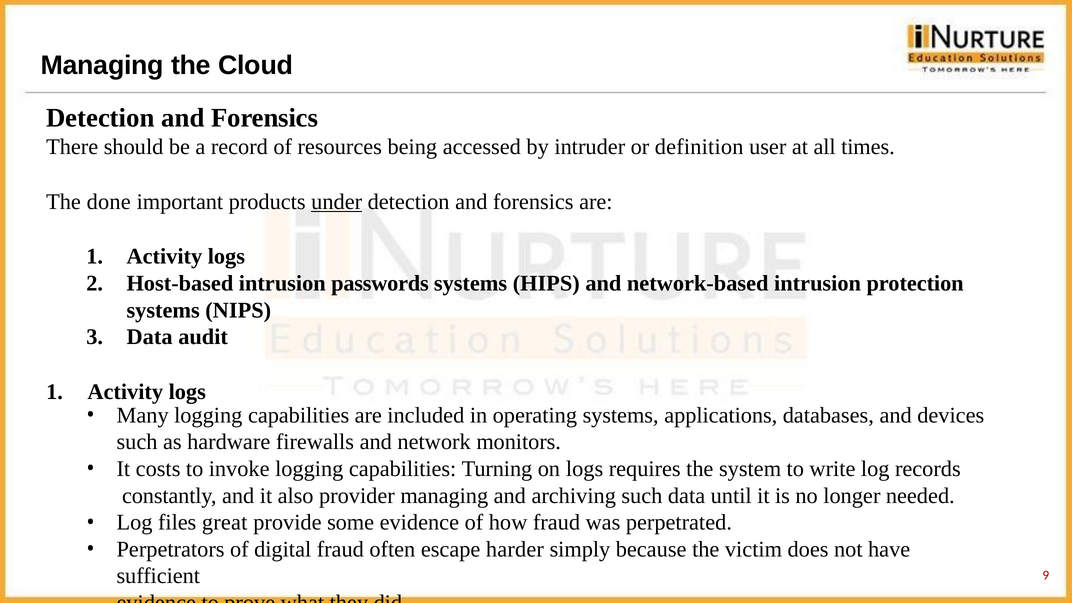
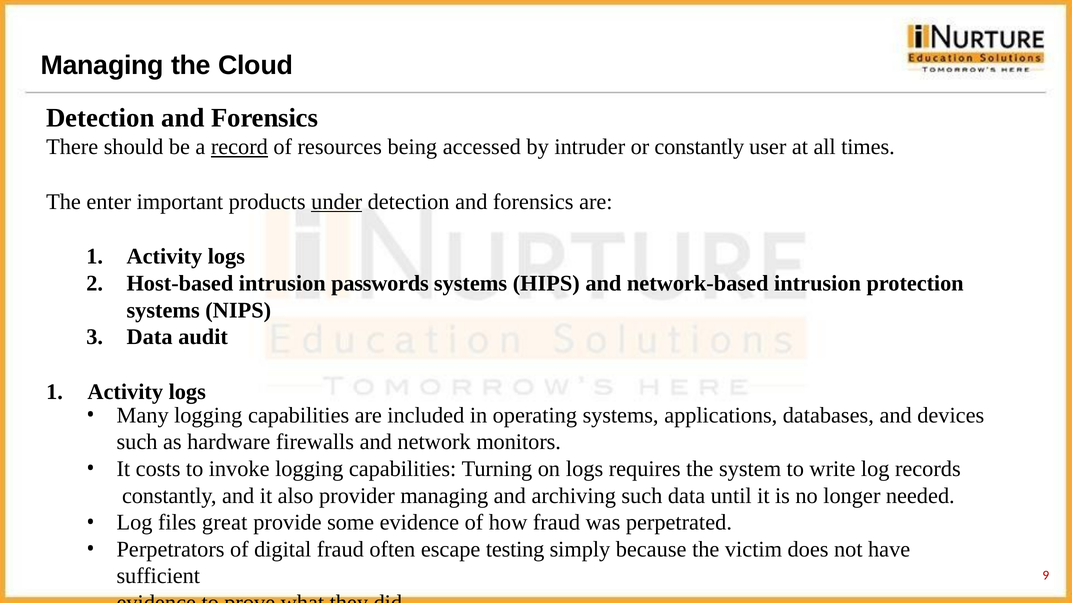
record underline: none -> present (239, 147)
or definition: definition -> constantly (699, 147)
done: done -> enter (109, 202)
harder: harder -> testing (515, 549)
